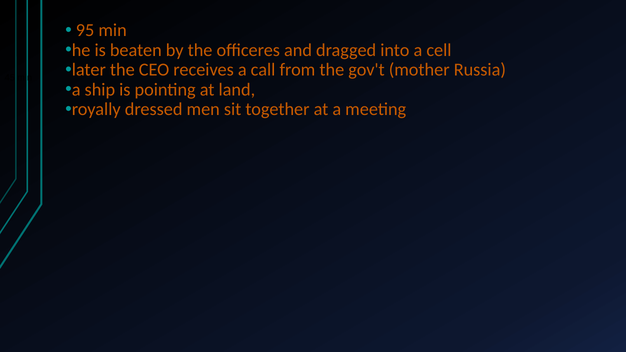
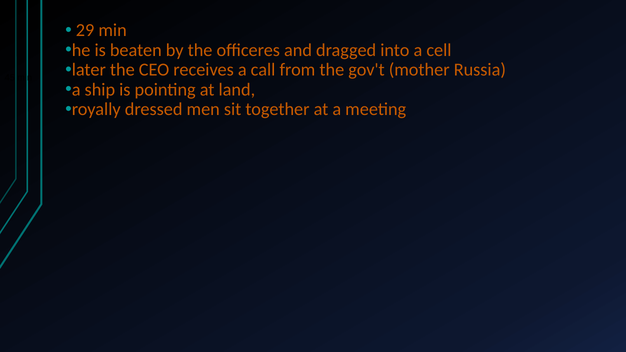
95: 95 -> 29 (85, 30)
